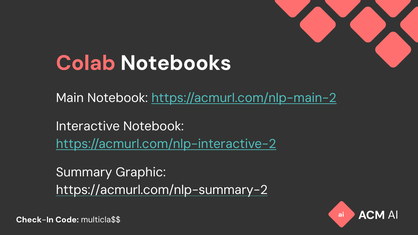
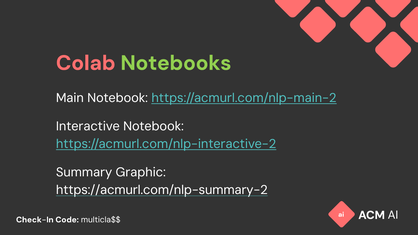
Notebooks colour: white -> light green (176, 63)
